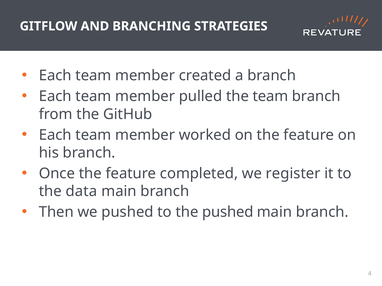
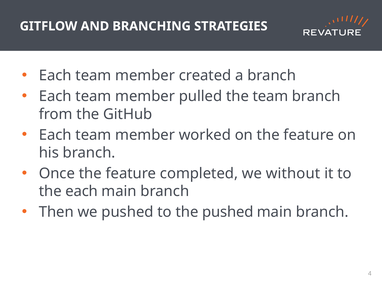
register: register -> without (293, 174)
the data: data -> each (82, 192)
